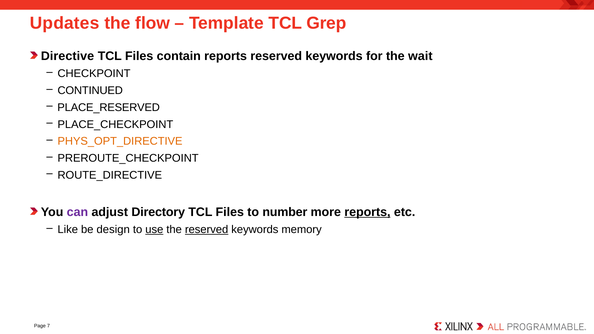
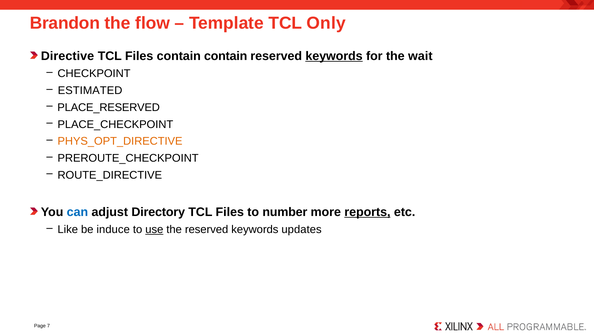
Updates: Updates -> Brandon (65, 23)
Grep: Grep -> Only (326, 23)
contain reports: reports -> contain (226, 56)
keywords underline: none -> present (334, 56)
CONTINUED: CONTINUED -> ESTIMATED (90, 91)
can colour: purple -> blue (77, 212)
design: design -> induce (113, 230)
reserved underline: present -> none (207, 230)
memory: memory -> updates (302, 230)
